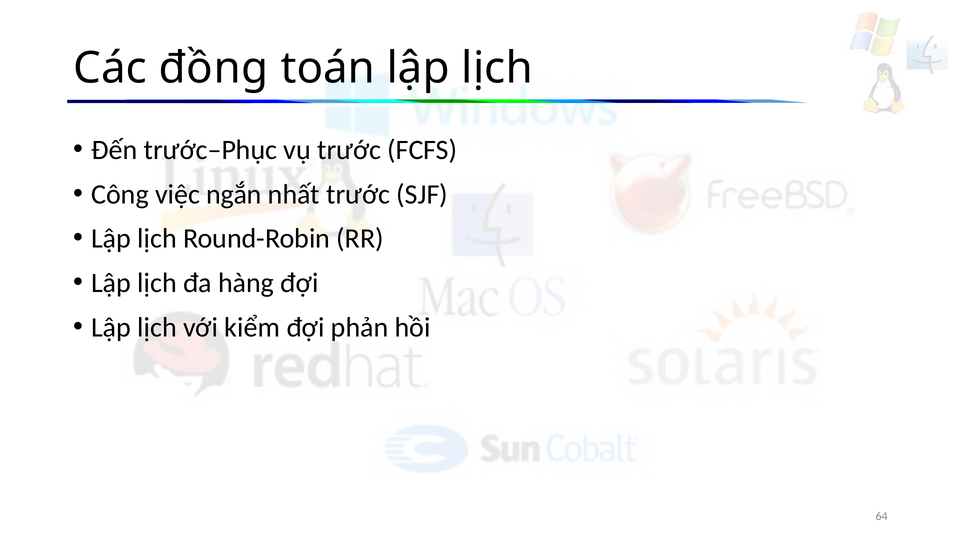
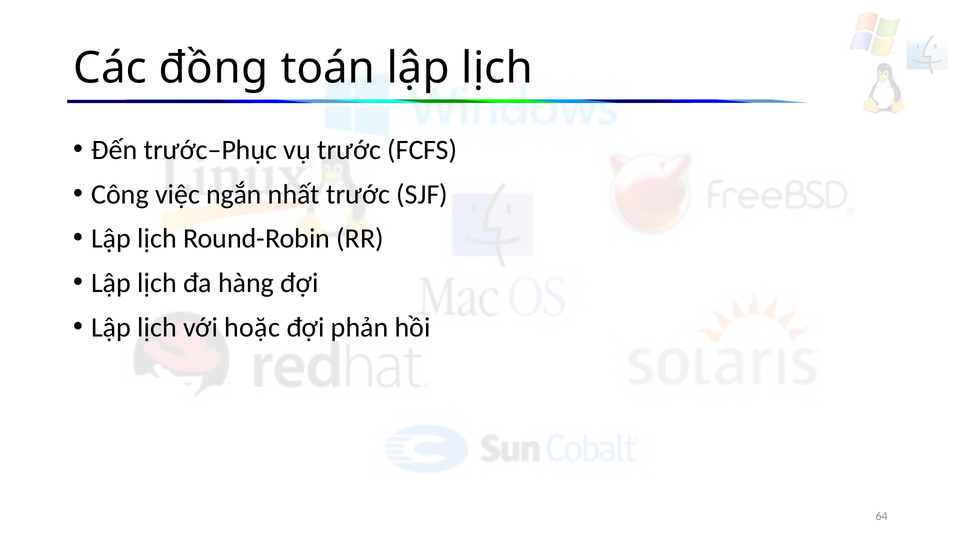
kiểm: kiểm -> hoặc (252, 327)
